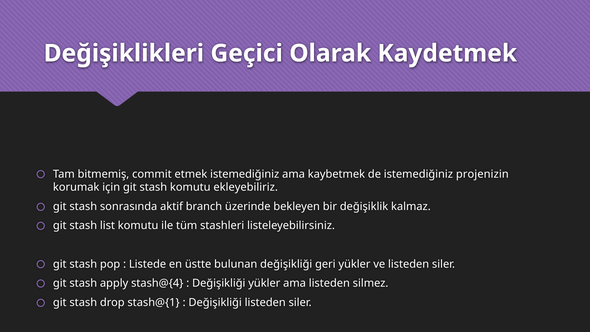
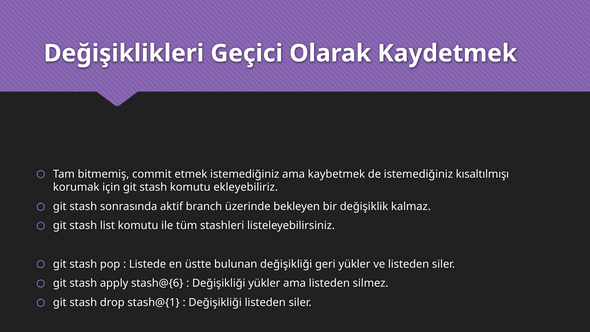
projenizin: projenizin -> kısaltılmışı (482, 174)
stash@{4: stash@{4 -> stash@{6 (157, 283)
